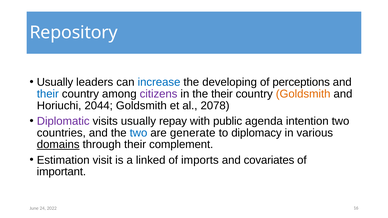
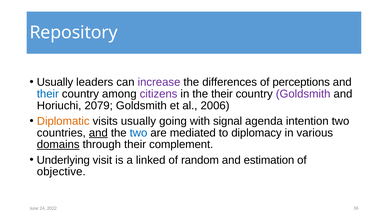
increase colour: blue -> purple (159, 82)
developing: developing -> differences (230, 82)
Goldsmith colour: orange -> purple (303, 94)
2044: 2044 -> 2079 (99, 106)
2078: 2078 -> 2006 (215, 106)
Diplomatic colour: purple -> orange (63, 121)
repay: repay -> going (173, 121)
public: public -> signal (228, 121)
and underline: none -> present (98, 133)
generate: generate -> mediated (193, 133)
Estimation: Estimation -> Underlying (63, 160)
imports: imports -> random (200, 160)
covariates: covariates -> estimation (269, 160)
important: important -> objective (61, 172)
